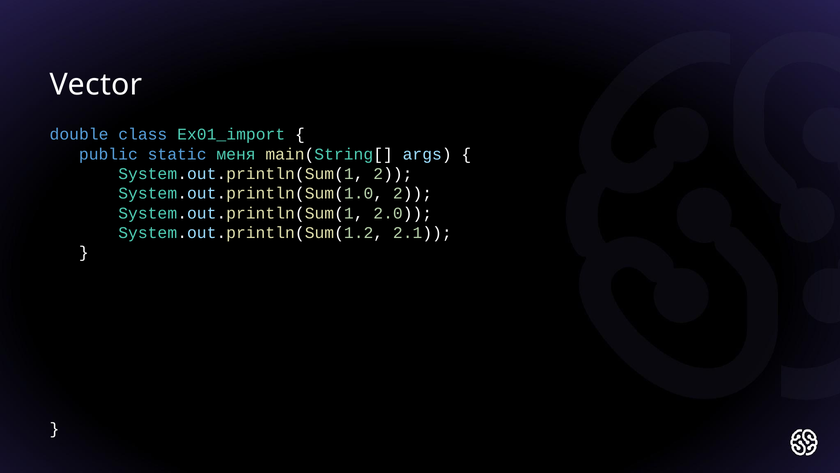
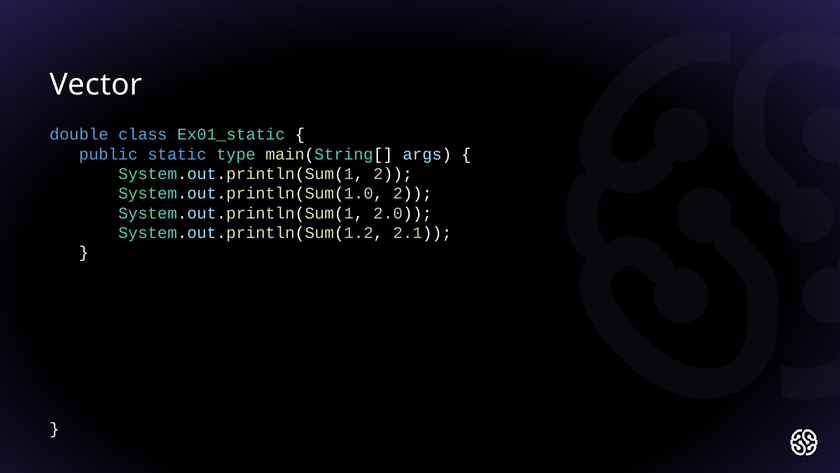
Ex01_import: Ex01_import -> Ex01_static (231, 134)
меня: меня -> type (236, 154)
